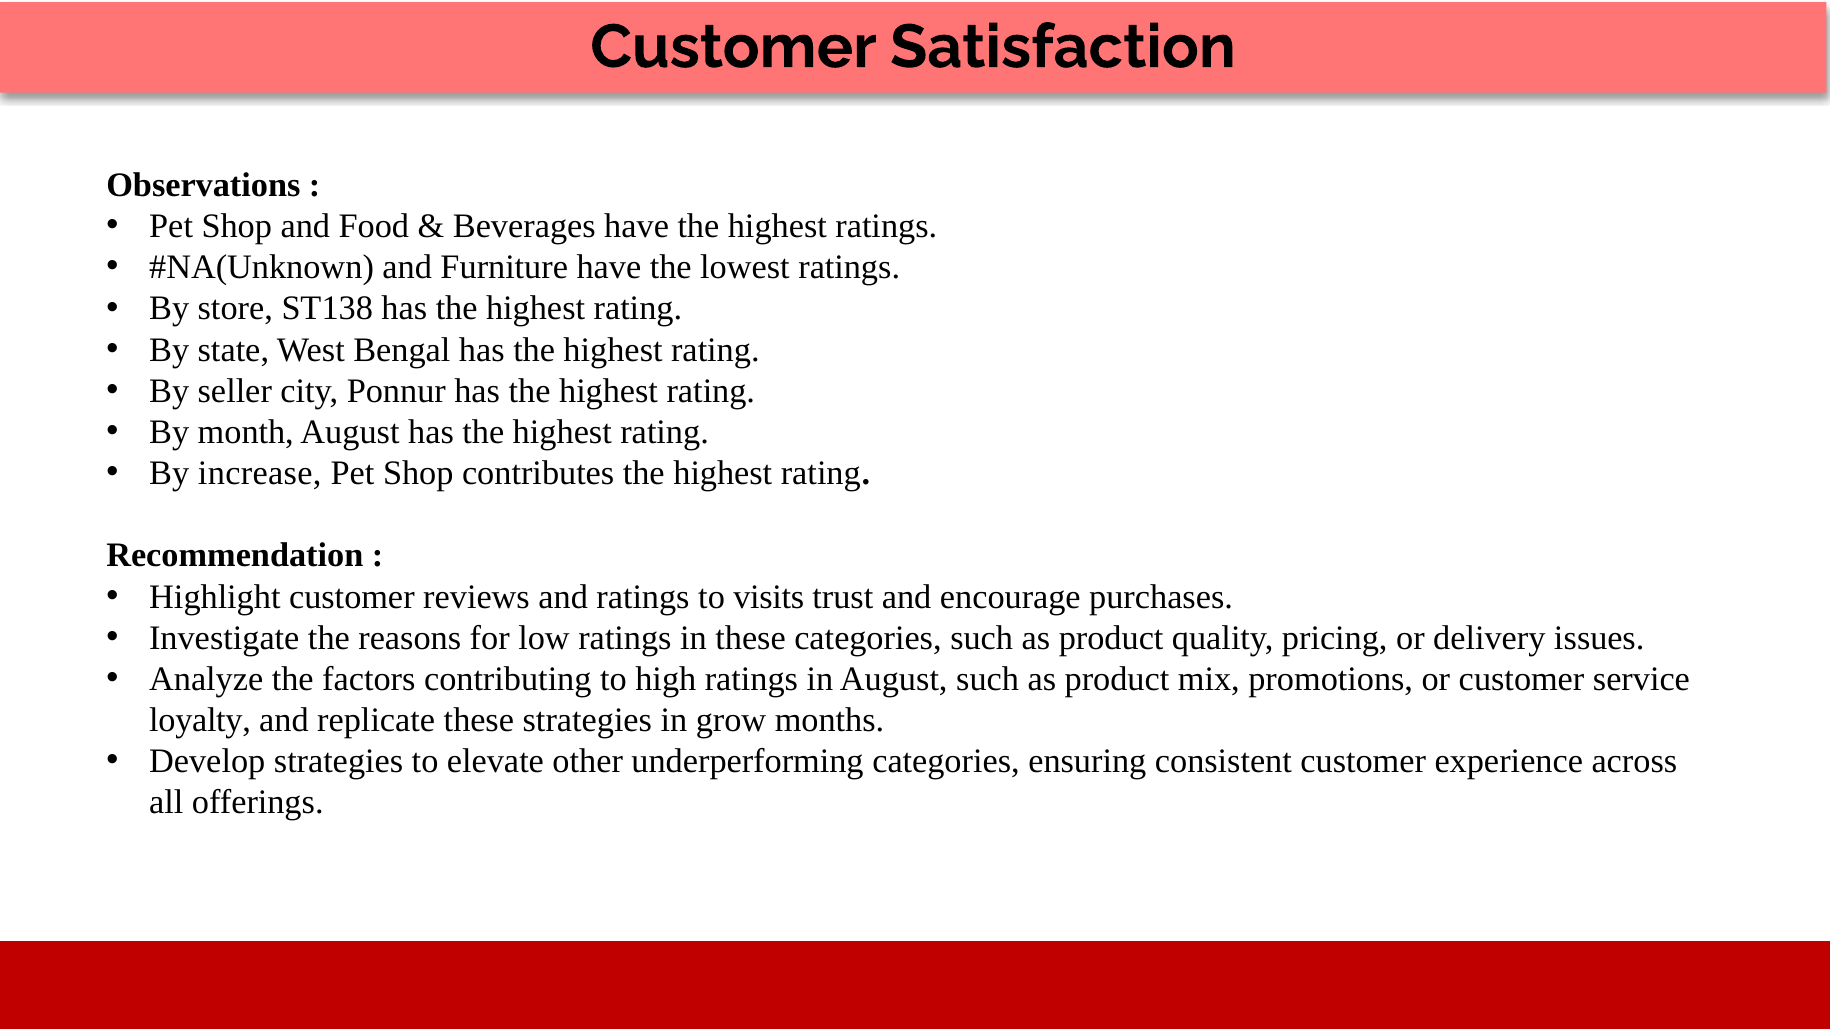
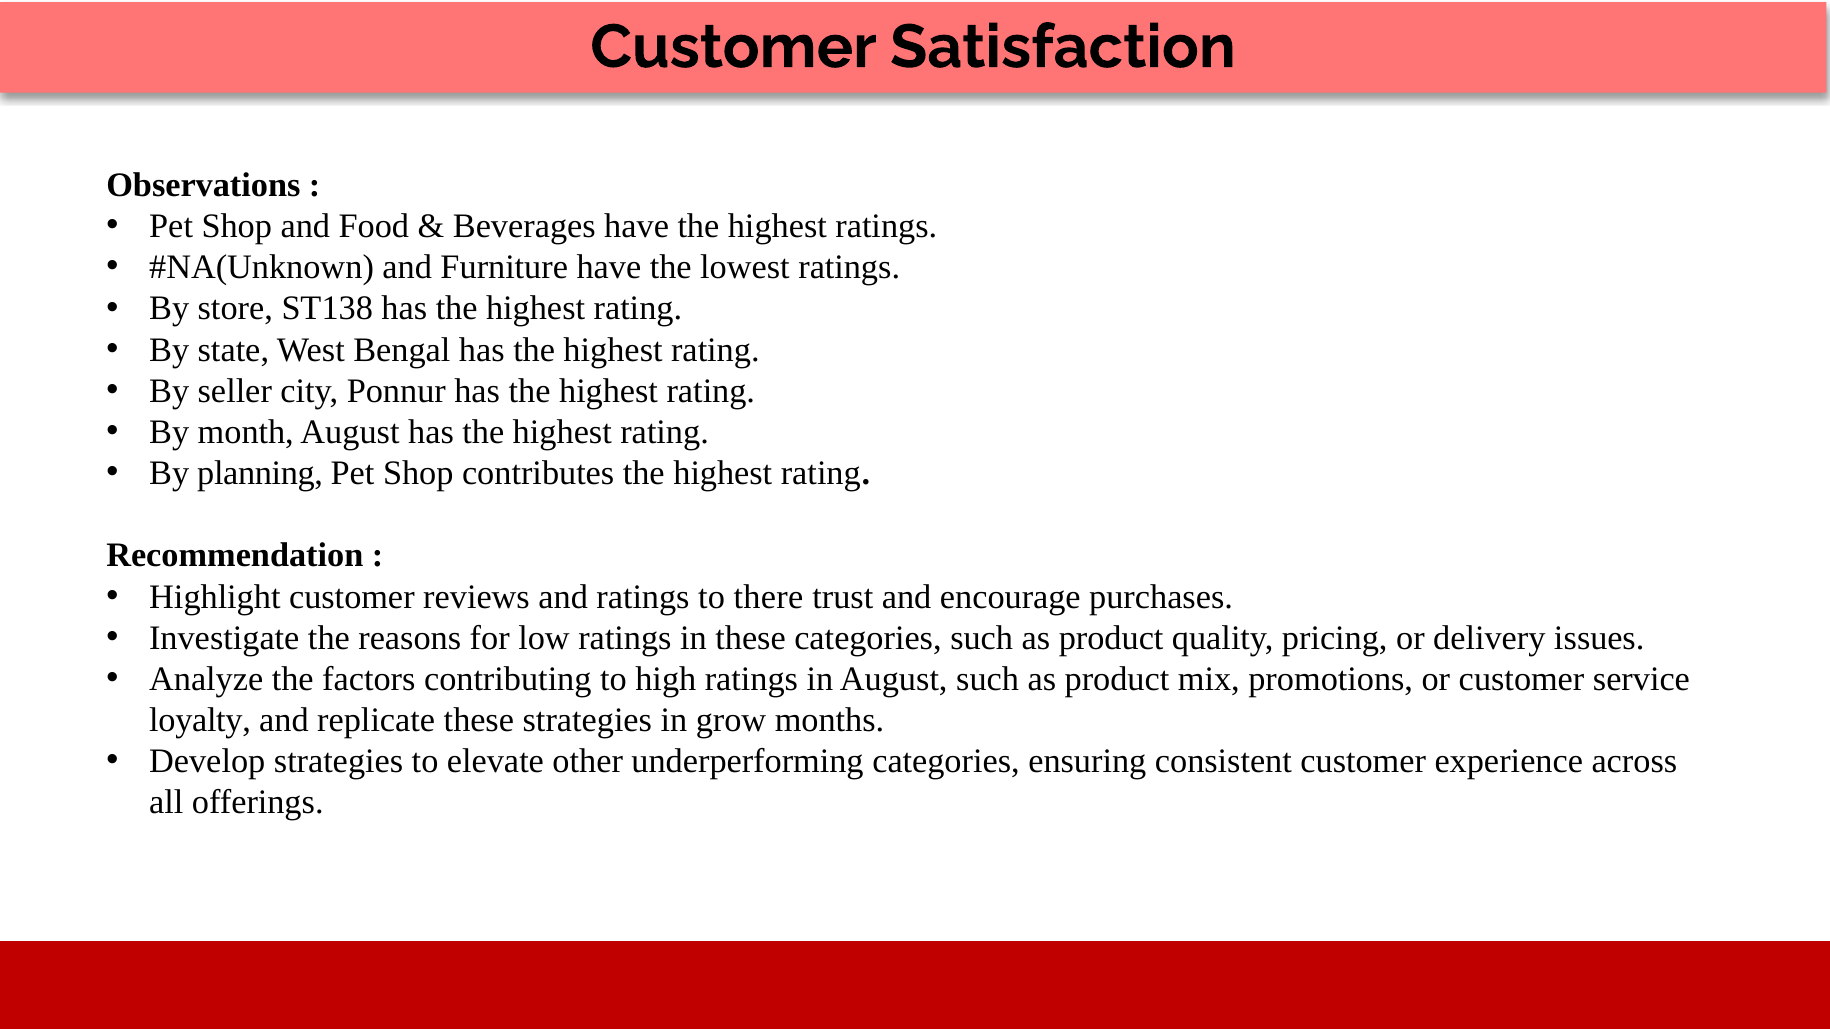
increase: increase -> planning (260, 473)
visits: visits -> there (768, 597)
